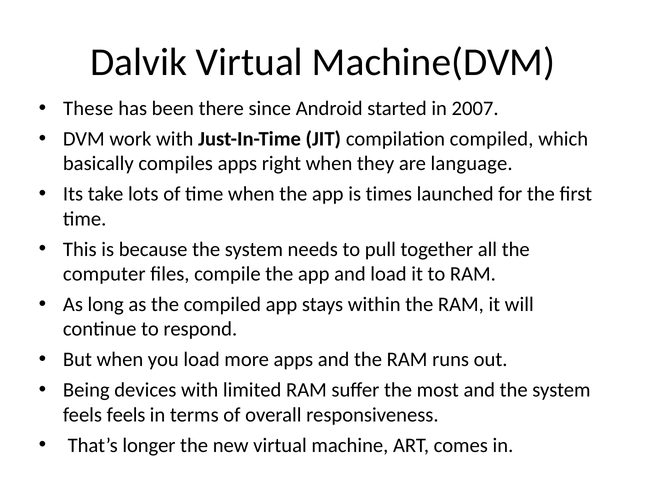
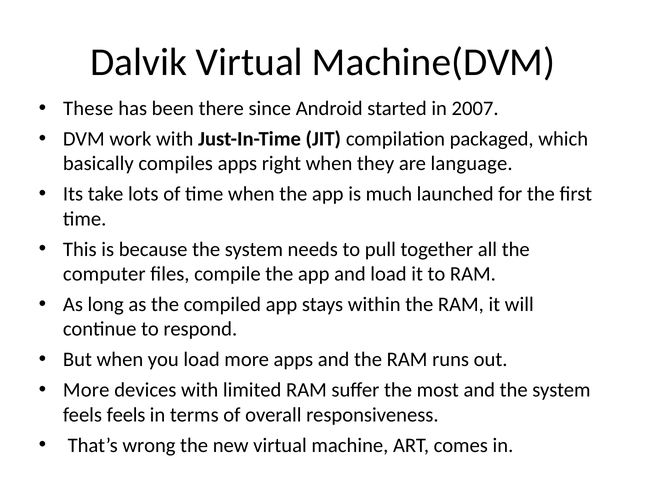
compilation compiled: compiled -> packaged (492, 139)
times: times -> much (389, 194)
Being: Being -> More (86, 391)
longer: longer -> wrong (149, 446)
